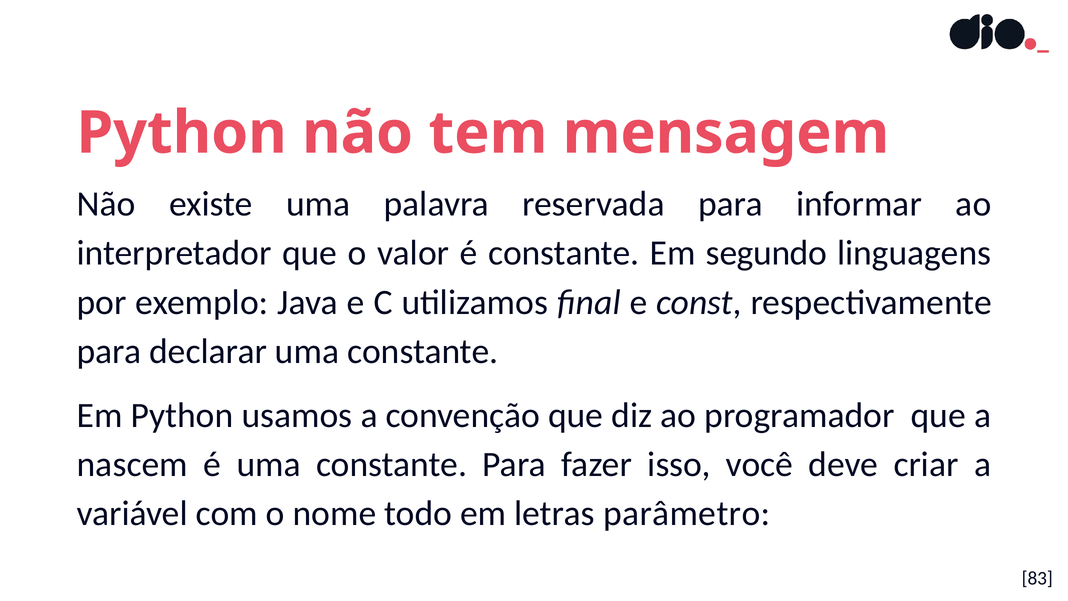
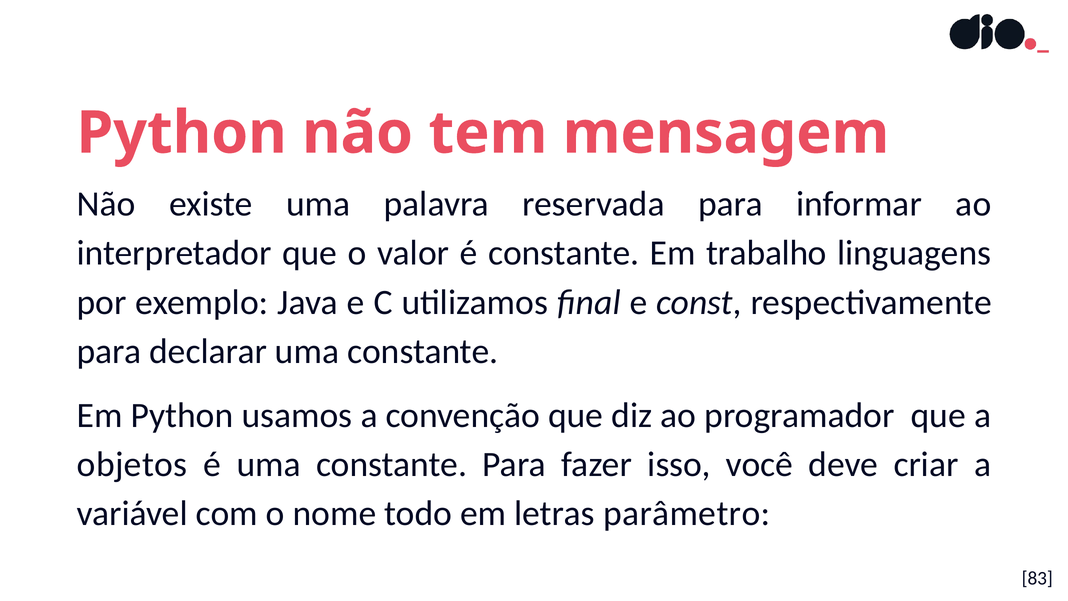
segundo: segundo -> trabalho (767, 253)
nascem: nascem -> objetos (132, 464)
